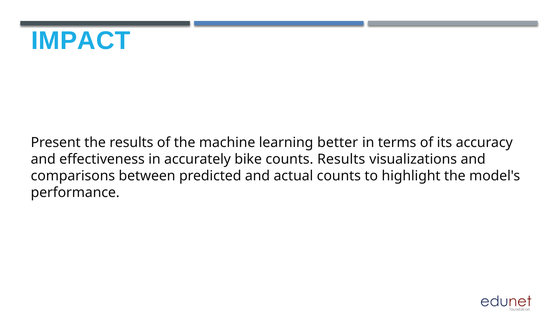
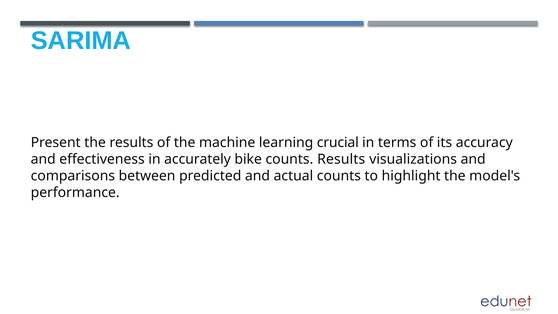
IMPACT: IMPACT -> SARIMA (81, 41)
better: better -> crucial (338, 142)
